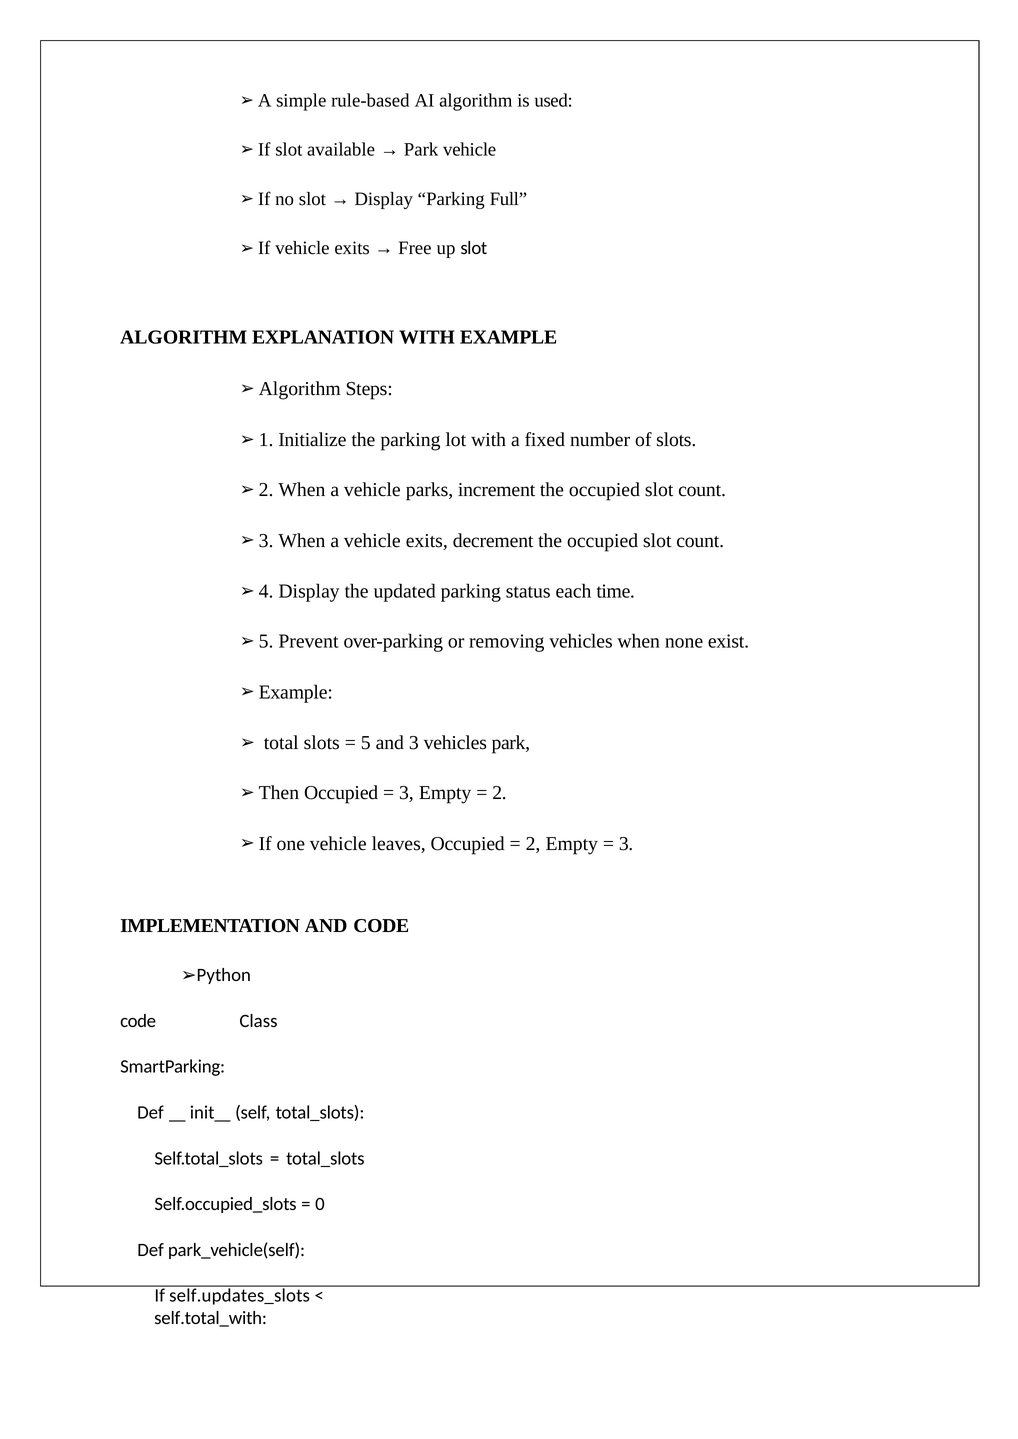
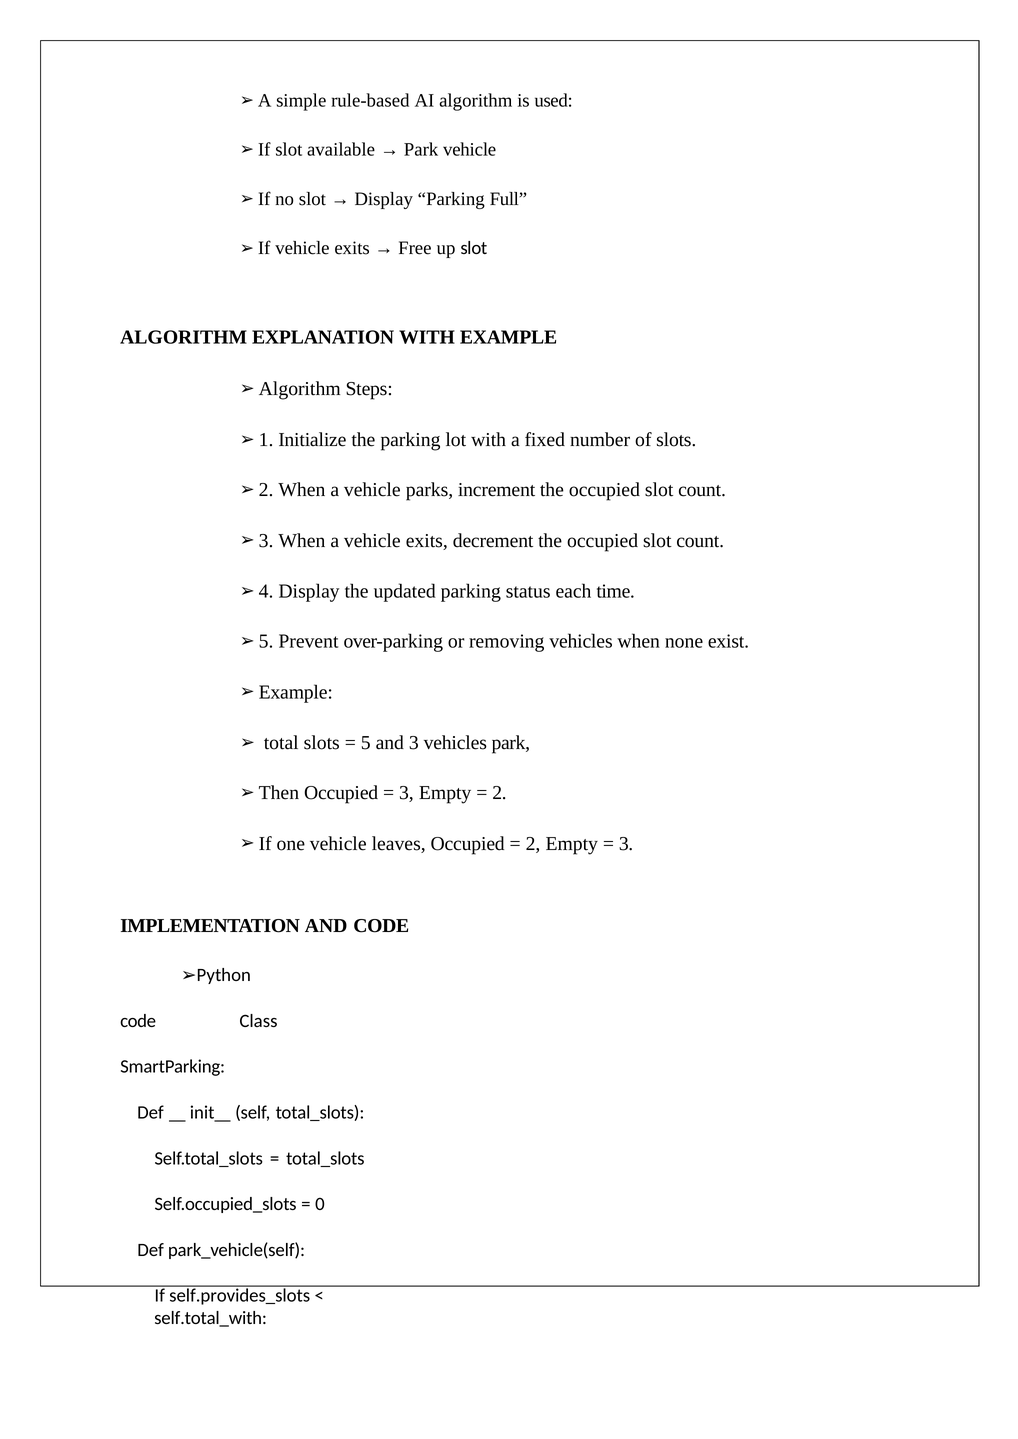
self.updates_slots: self.updates_slots -> self.provides_slots (240, 1295)
